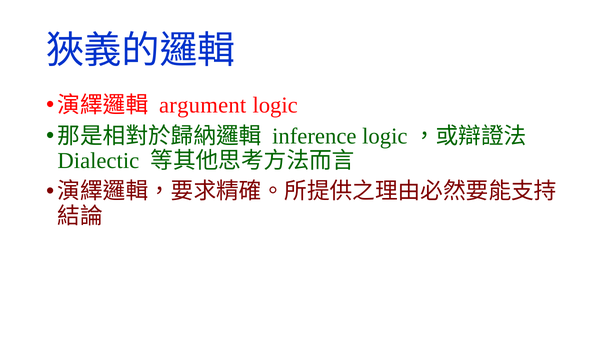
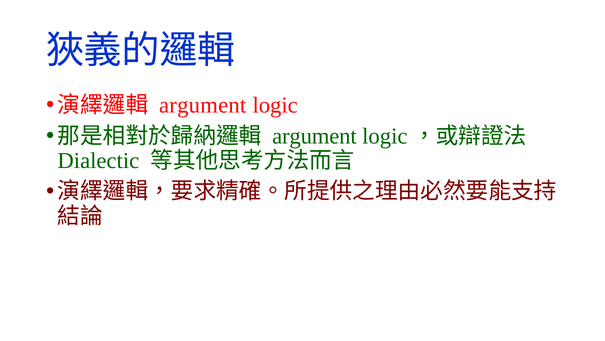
inference: inference -> argument (314, 136)
